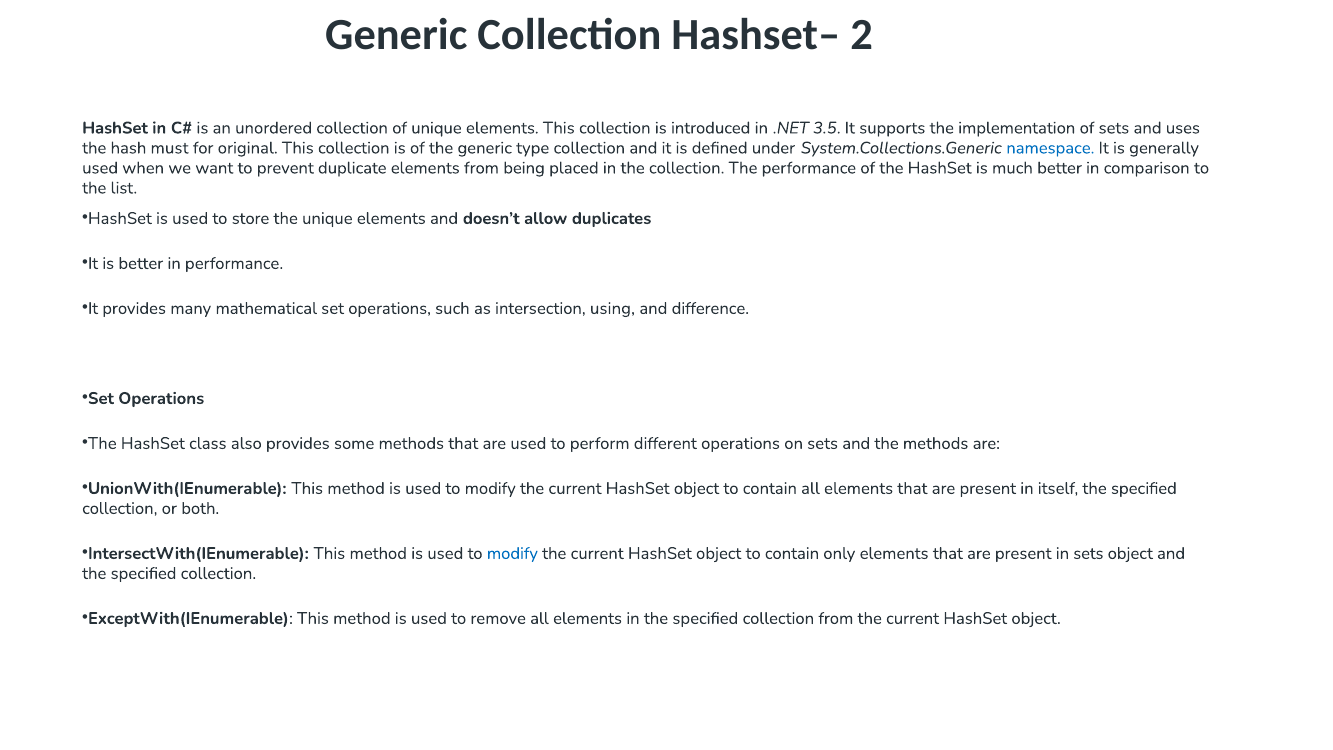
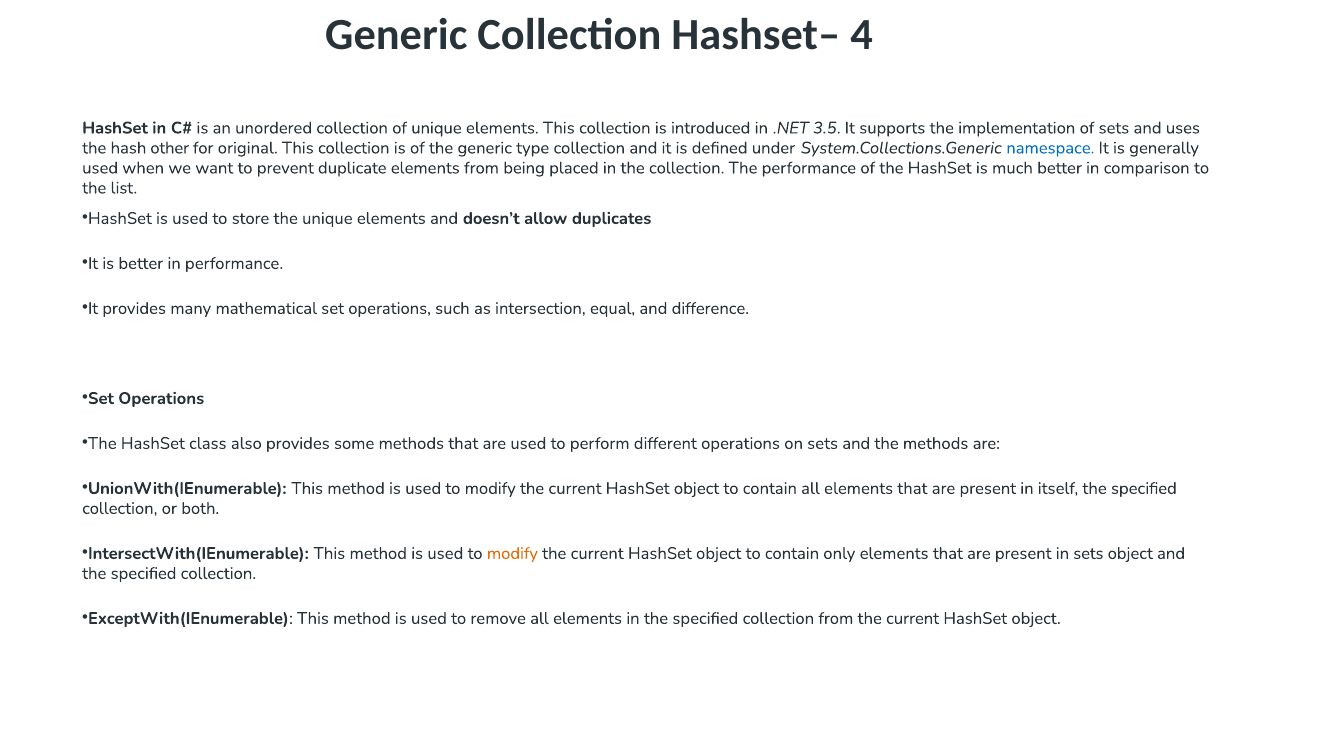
2: 2 -> 4 (861, 35)
must: must -> other (170, 148)
using: using -> equal (613, 308)
modify colour: blue -> orange (512, 553)
